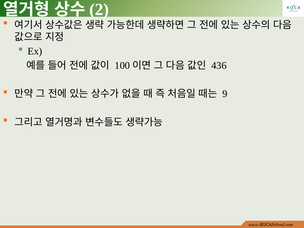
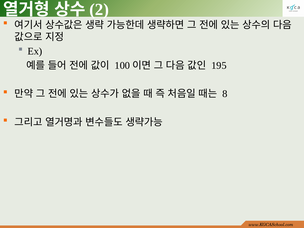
436: 436 -> 195 (219, 65)
9: 9 -> 8 (225, 94)
